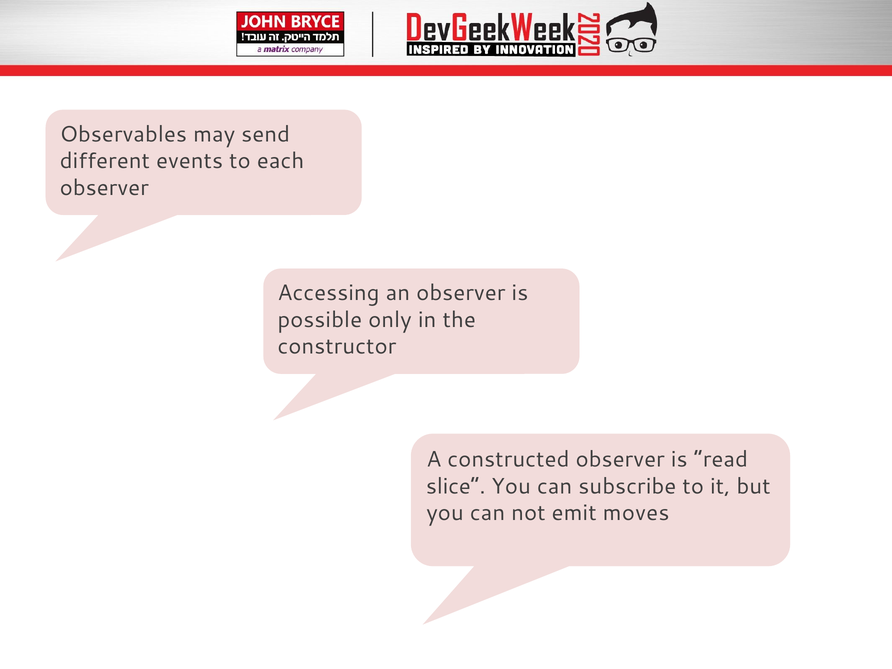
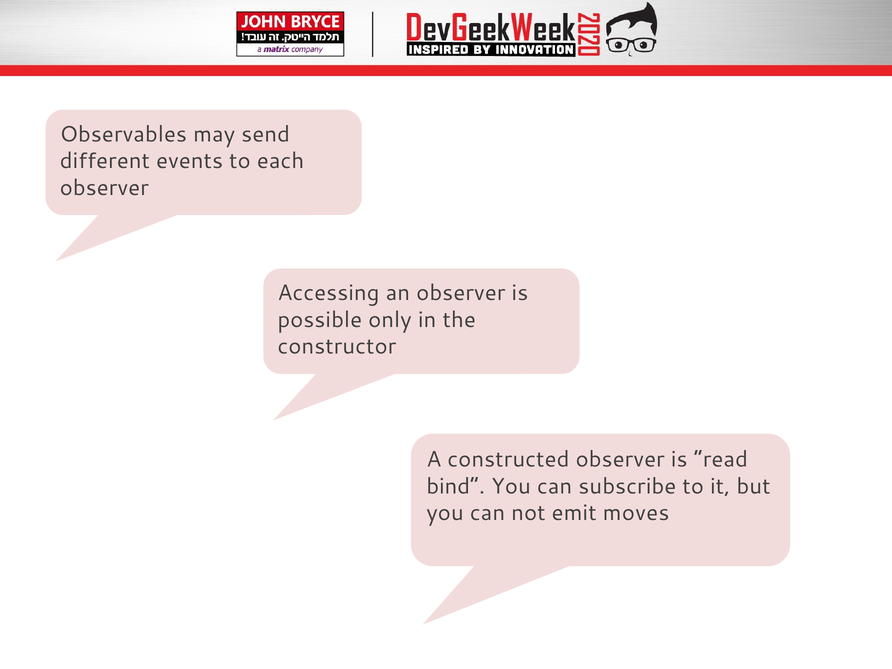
slice: slice -> bind (456, 486)
